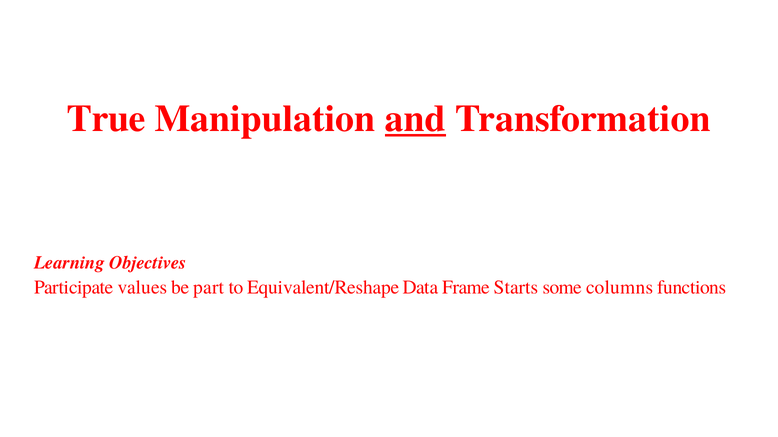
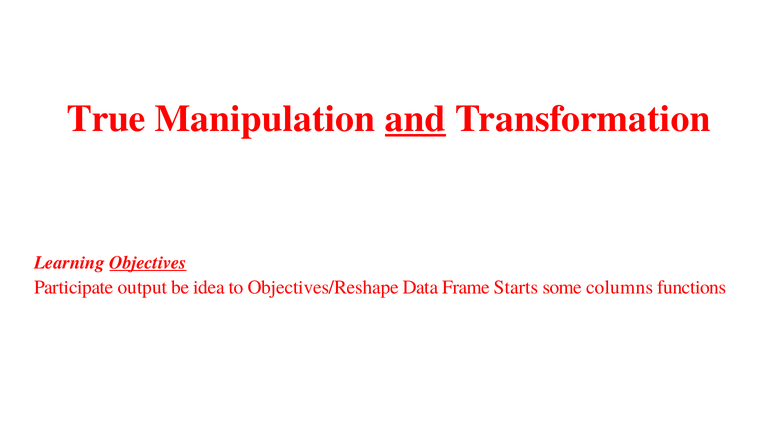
Objectives underline: none -> present (148, 263)
values: values -> output (142, 288)
part: part -> idea (209, 288)
Equivalent/Reshape: Equivalent/Reshape -> Objectives/Reshape (323, 288)
